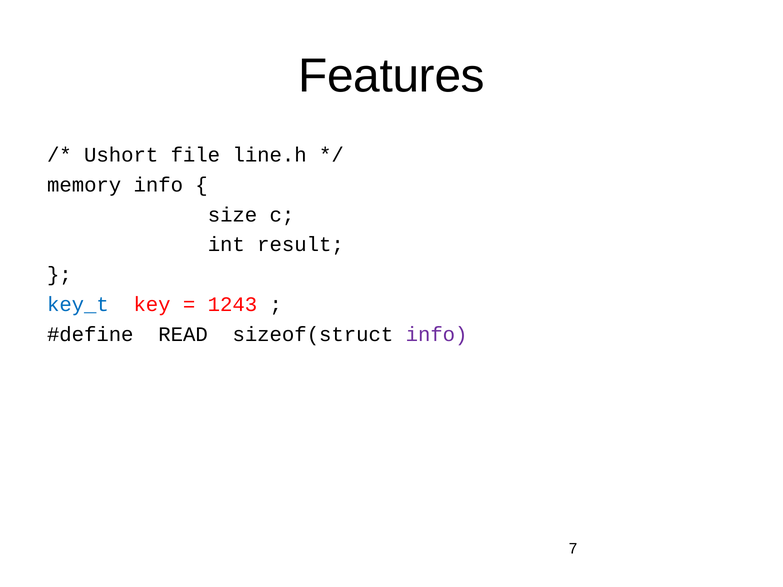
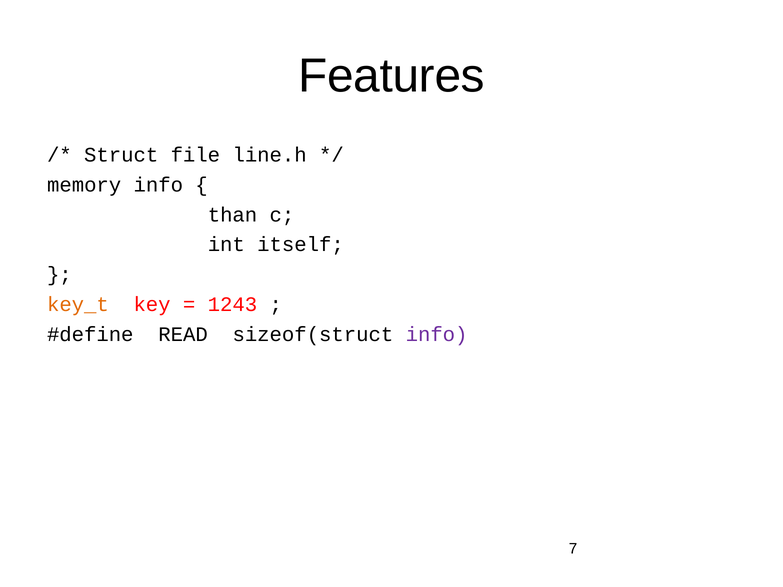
Ushort: Ushort -> Struct (121, 155)
size: size -> than (233, 215)
result: result -> itself (301, 245)
key_t colour: blue -> orange (78, 305)
